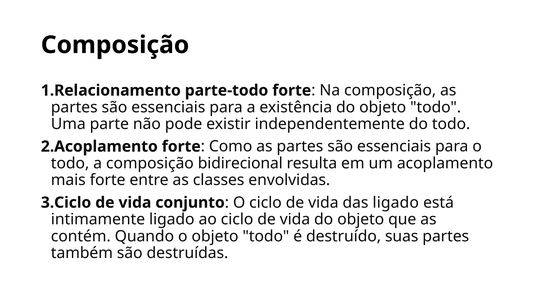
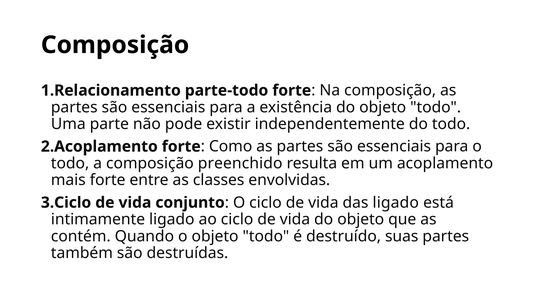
bidirecional: bidirecional -> preenchido (240, 164)
